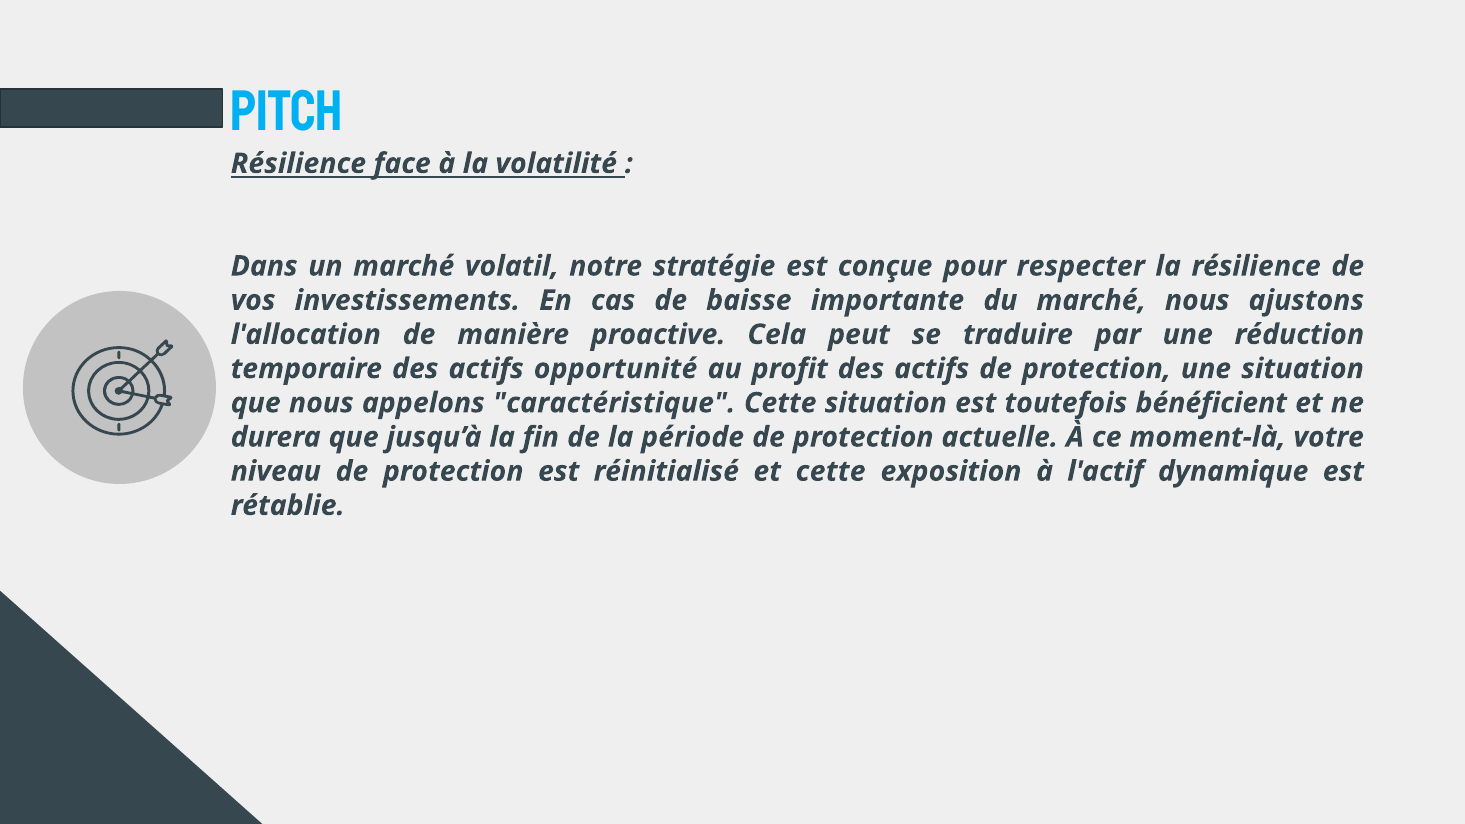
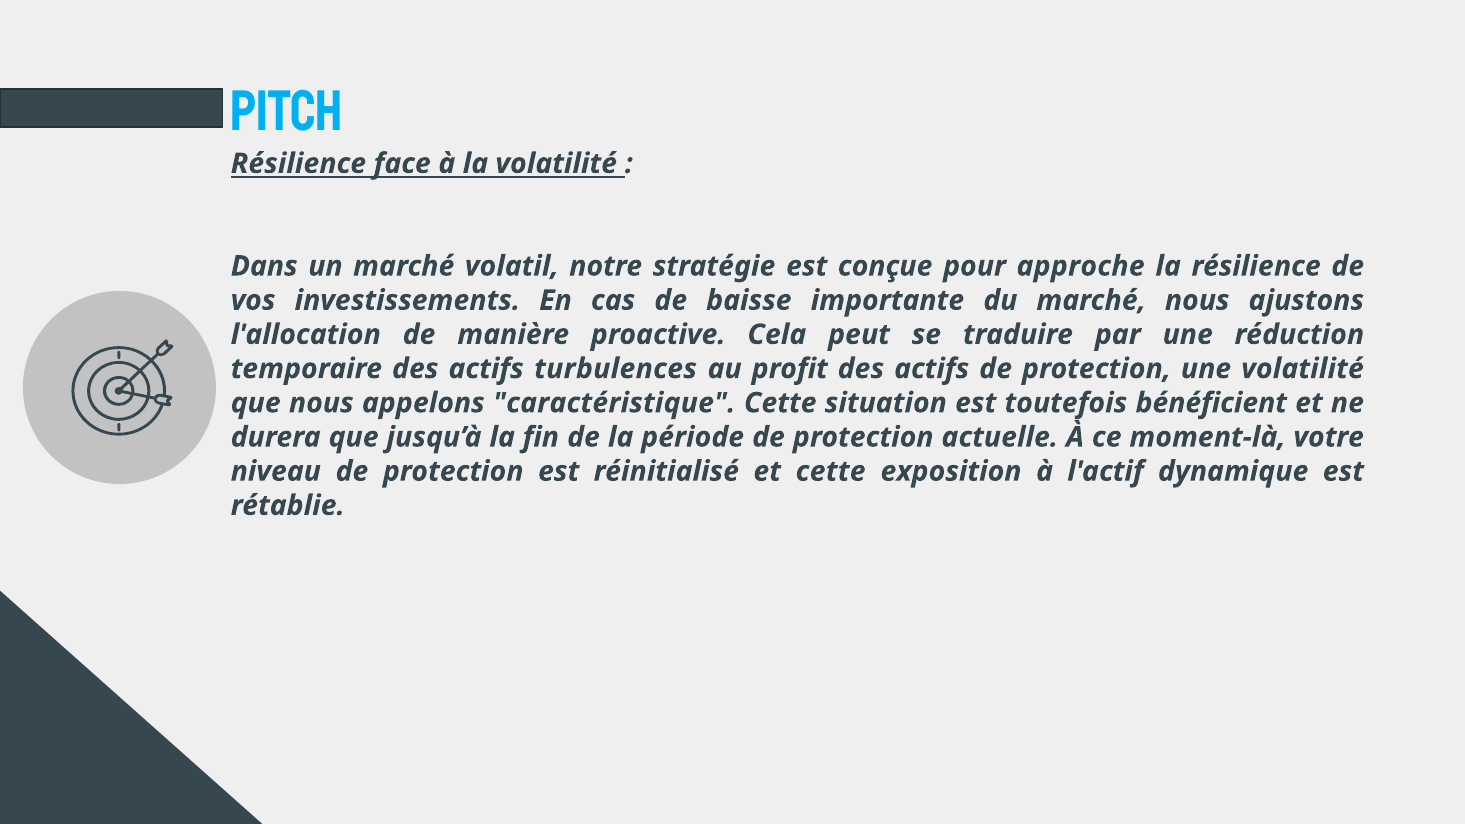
respecter: respecter -> approche (1081, 266)
opportunité: opportunité -> turbulences (616, 369)
une situation: situation -> volatilité (1303, 369)
